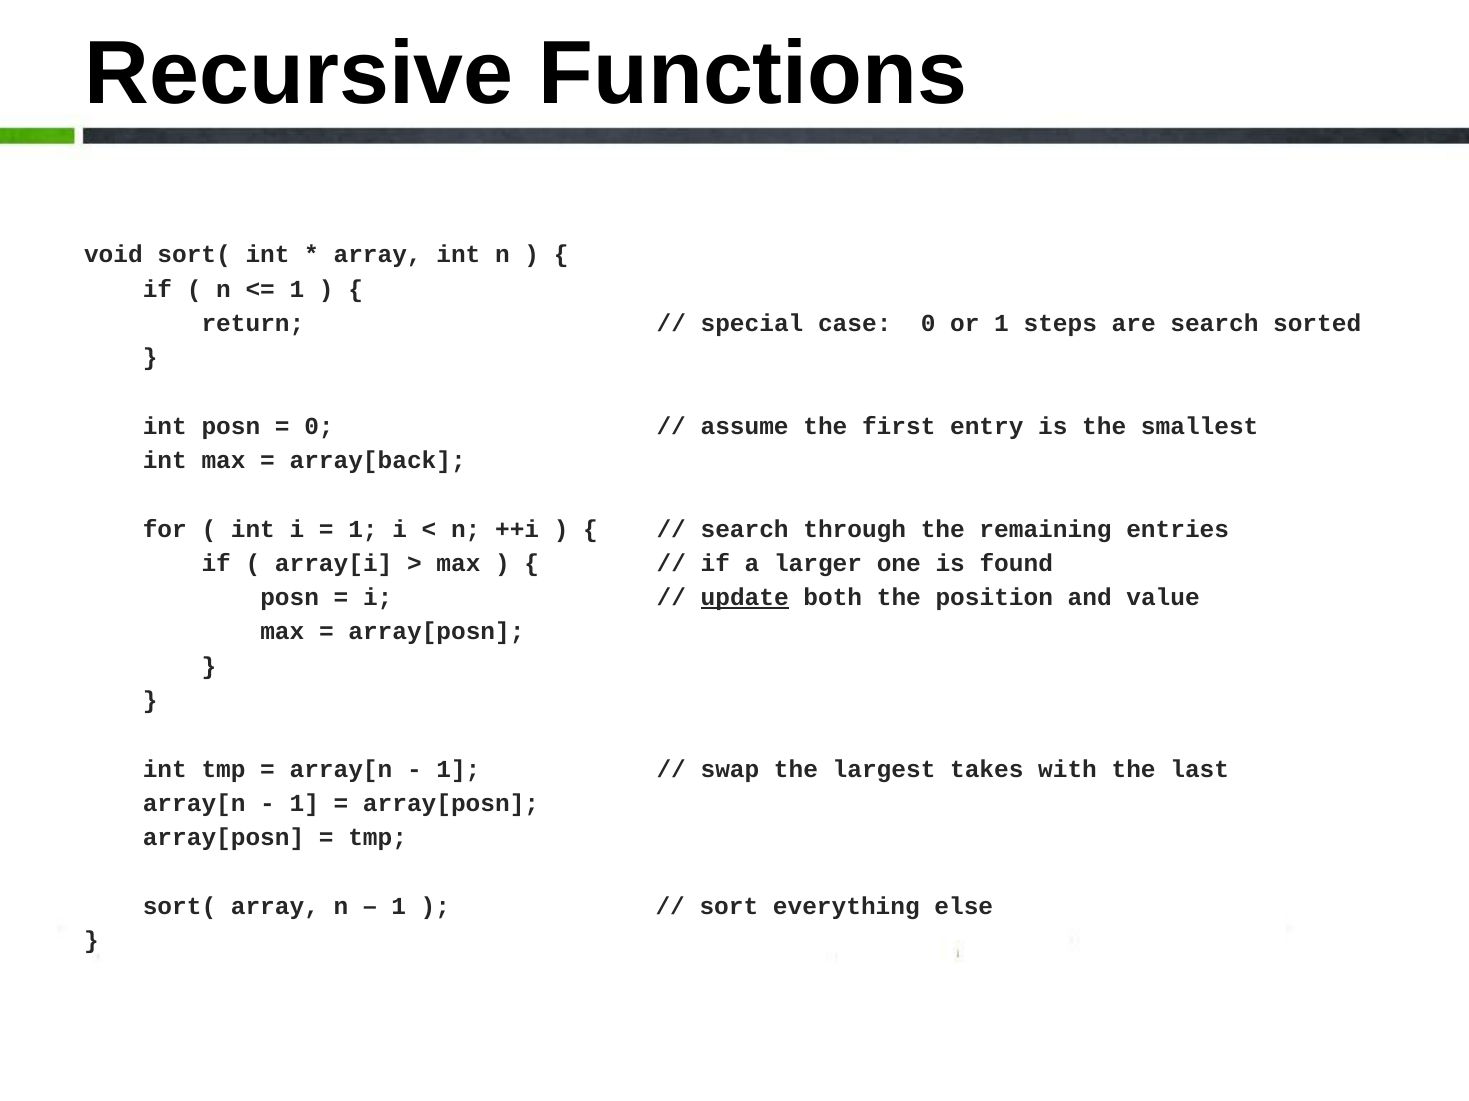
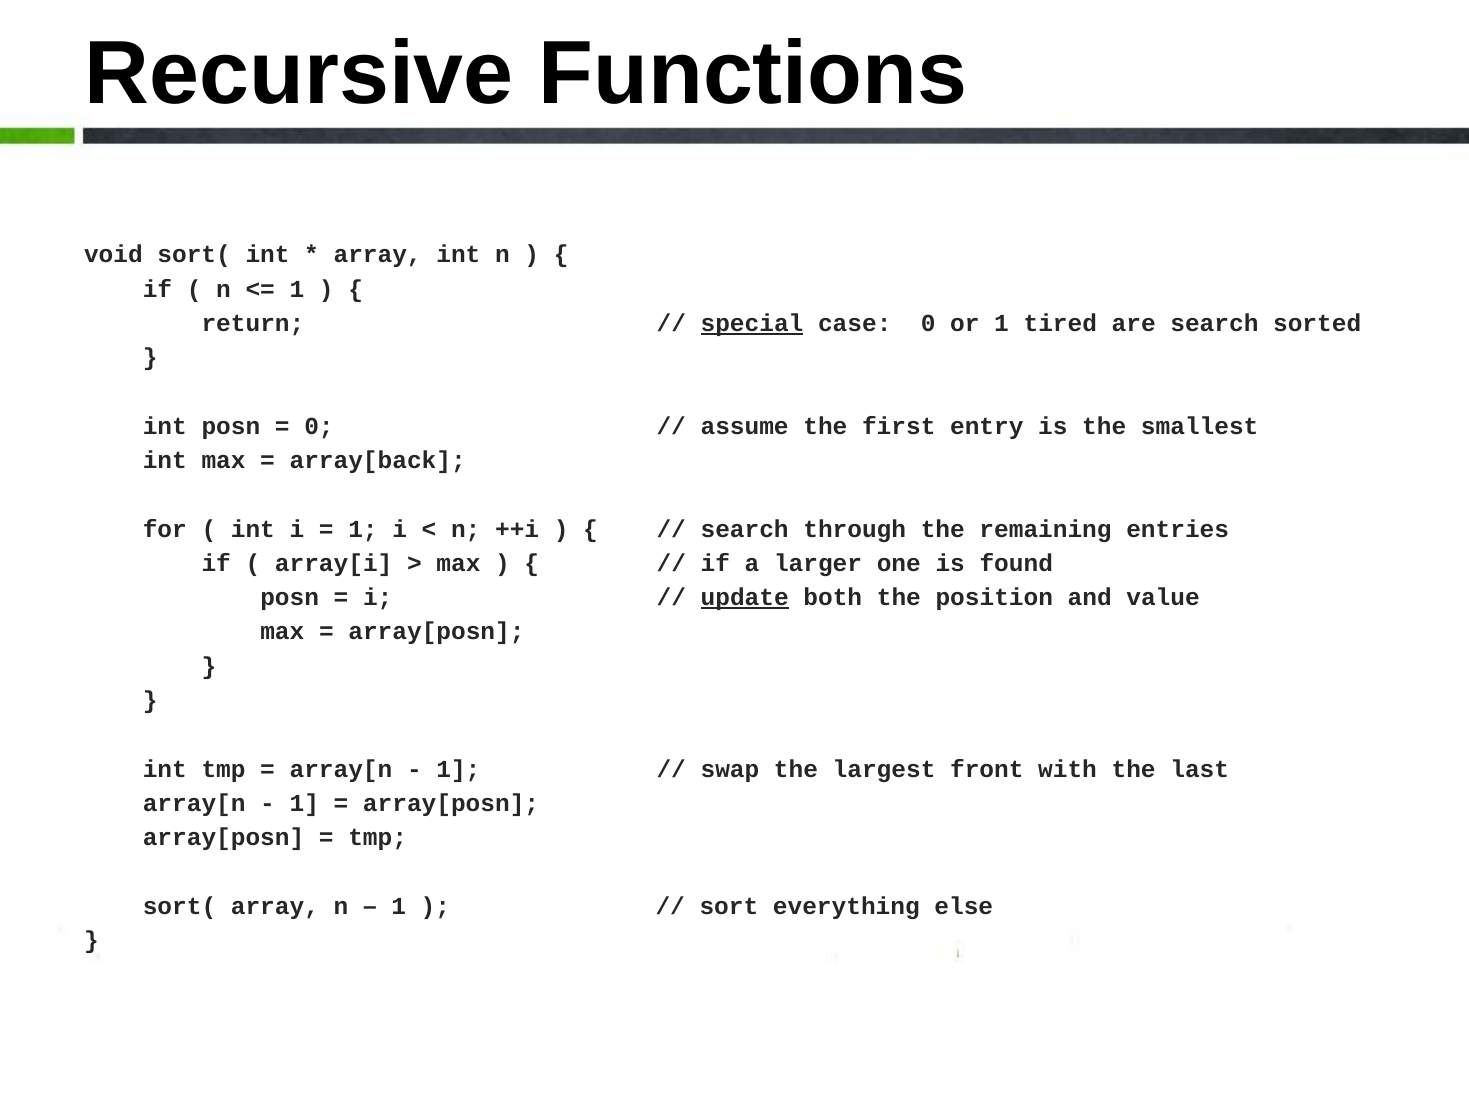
special underline: none -> present (752, 324)
steps: steps -> tired (1060, 324)
takes: takes -> front (987, 770)
